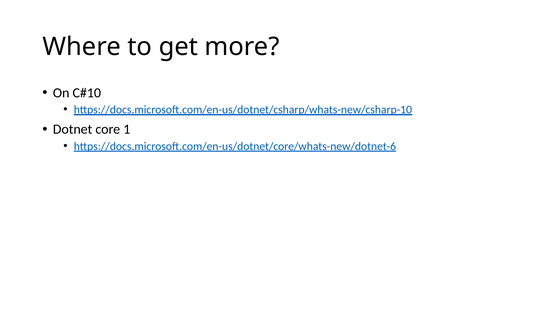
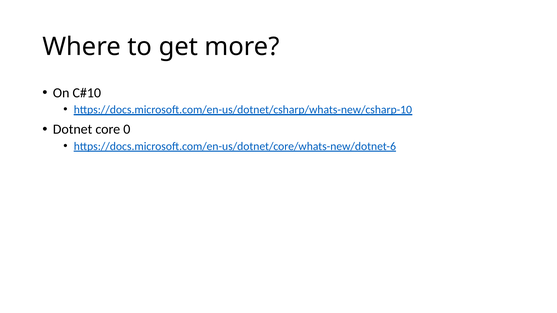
1: 1 -> 0 (127, 129)
